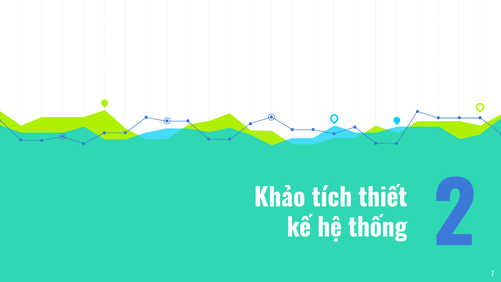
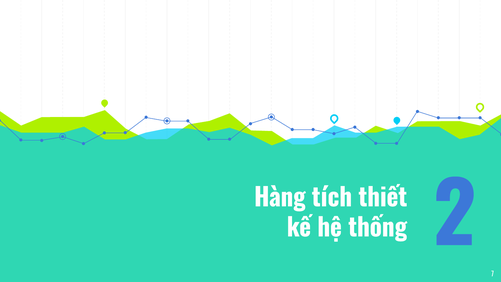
Khảo: Khảo -> Hàng (280, 198)
